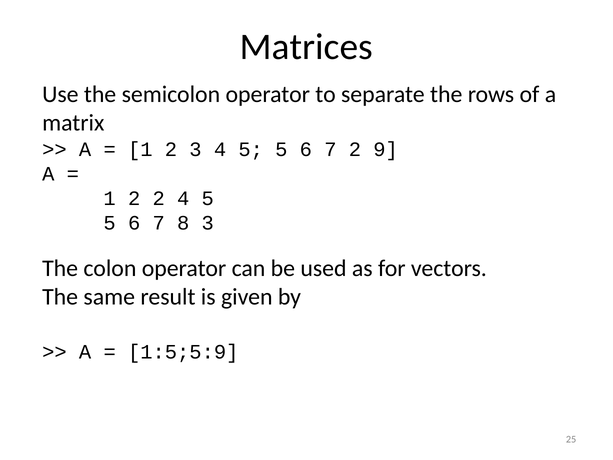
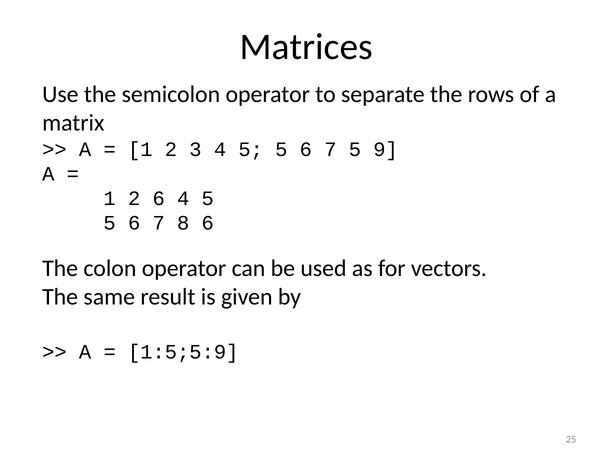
7 2: 2 -> 5 (355, 149)
2 2: 2 -> 6 (159, 198)
8 3: 3 -> 6 (208, 223)
